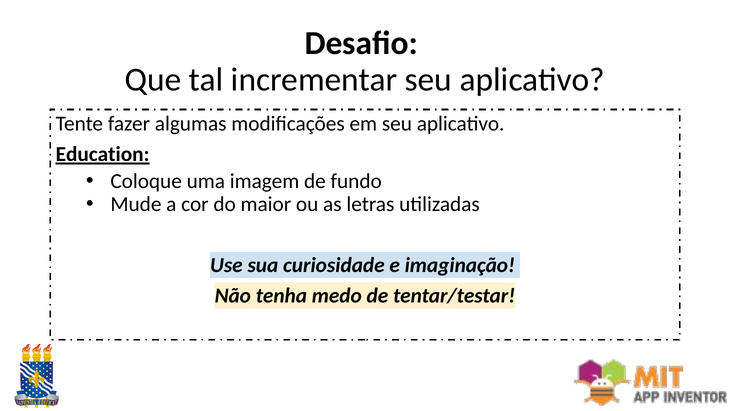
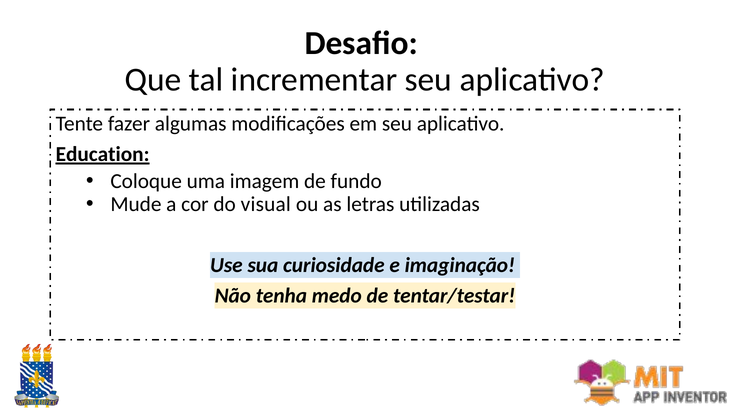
maior: maior -> visual (266, 204)
